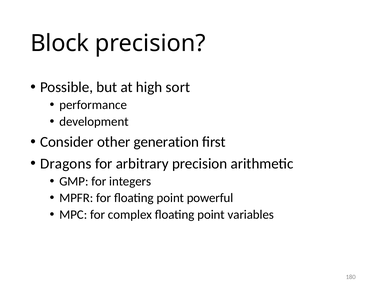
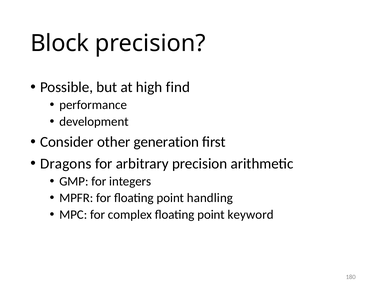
sort: sort -> find (178, 87)
powerful: powerful -> handling (210, 198)
variables: variables -> keyword (251, 214)
